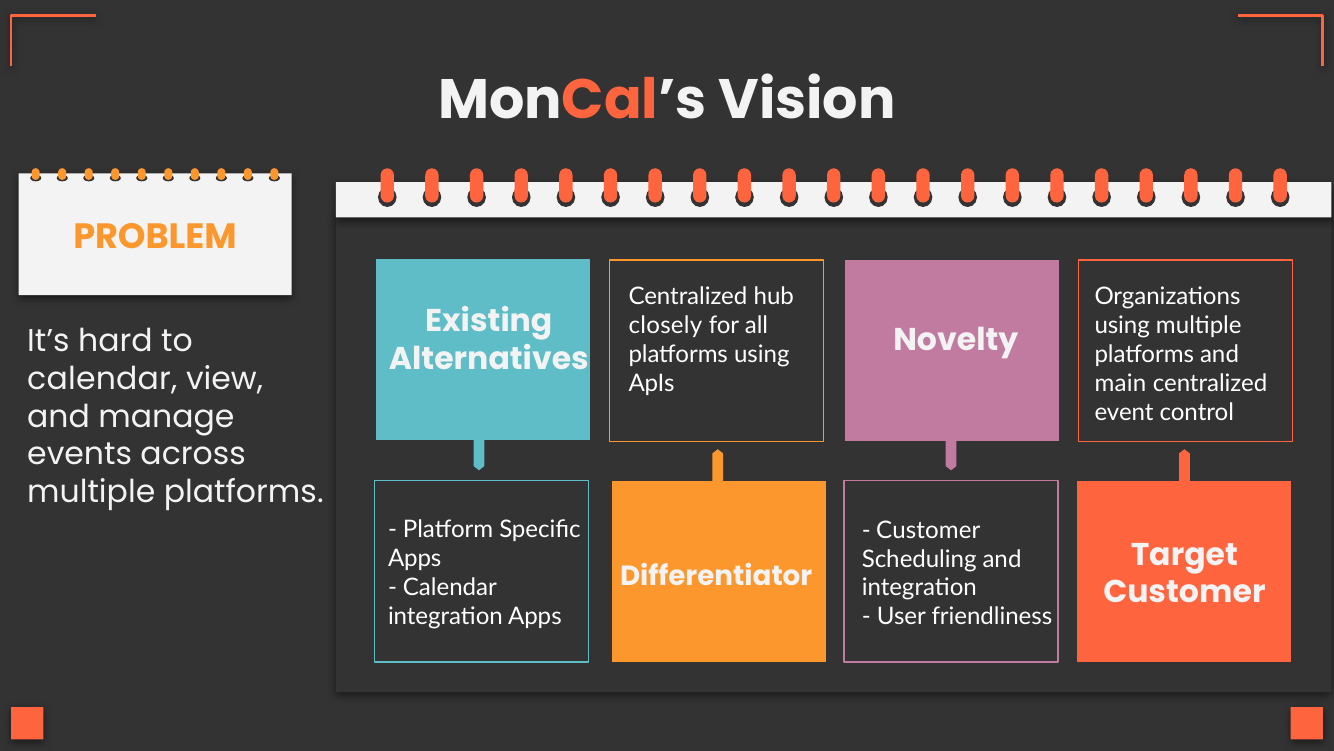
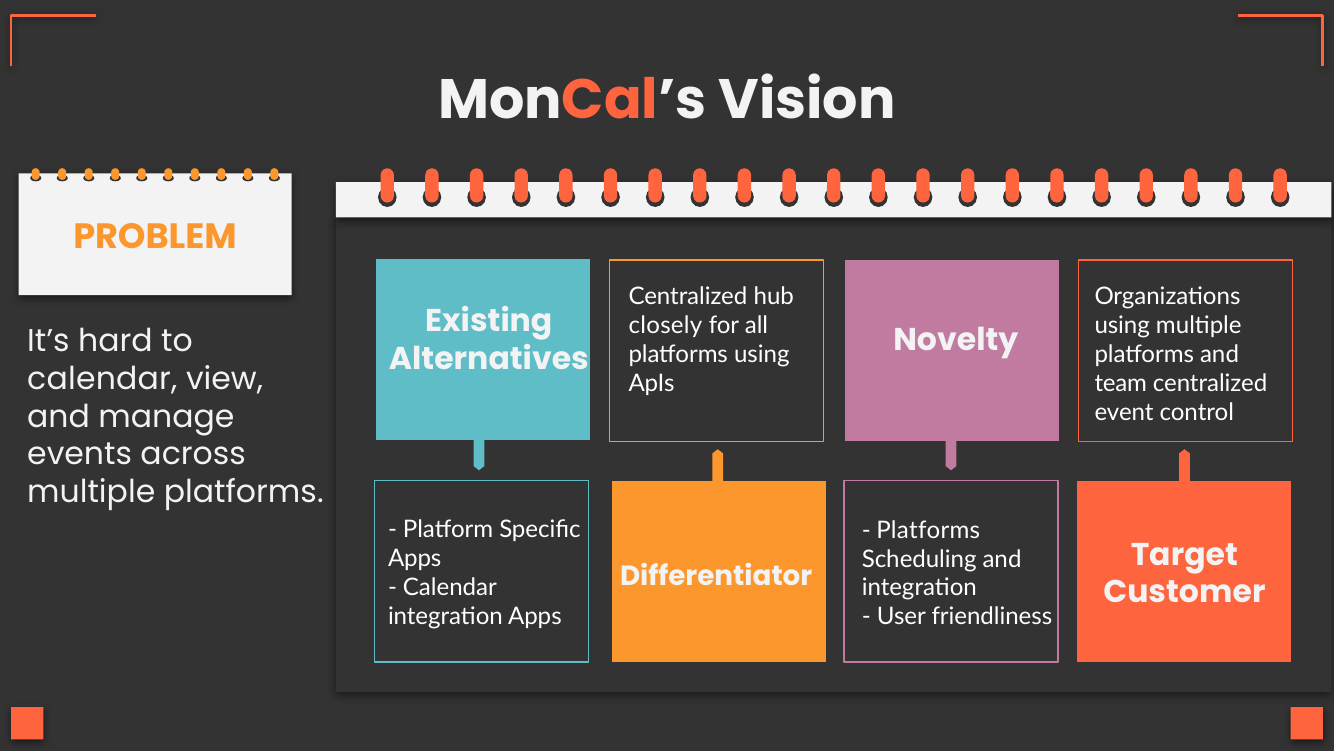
main: main -> team (1121, 383)
Customer: Customer -> Platforms (928, 530)
